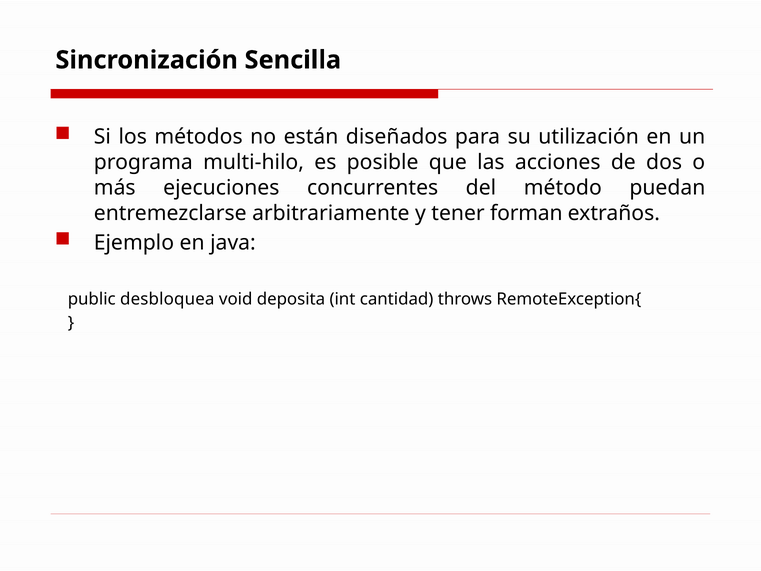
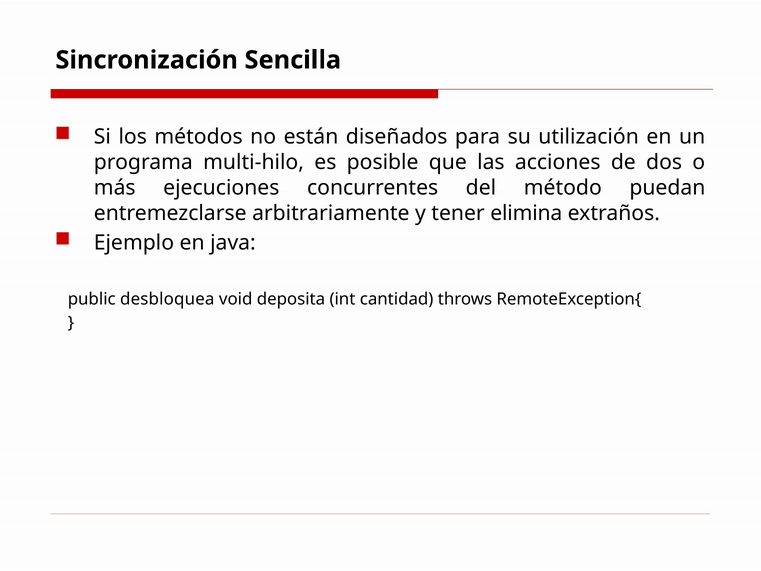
forman: forman -> elimina (526, 213)
